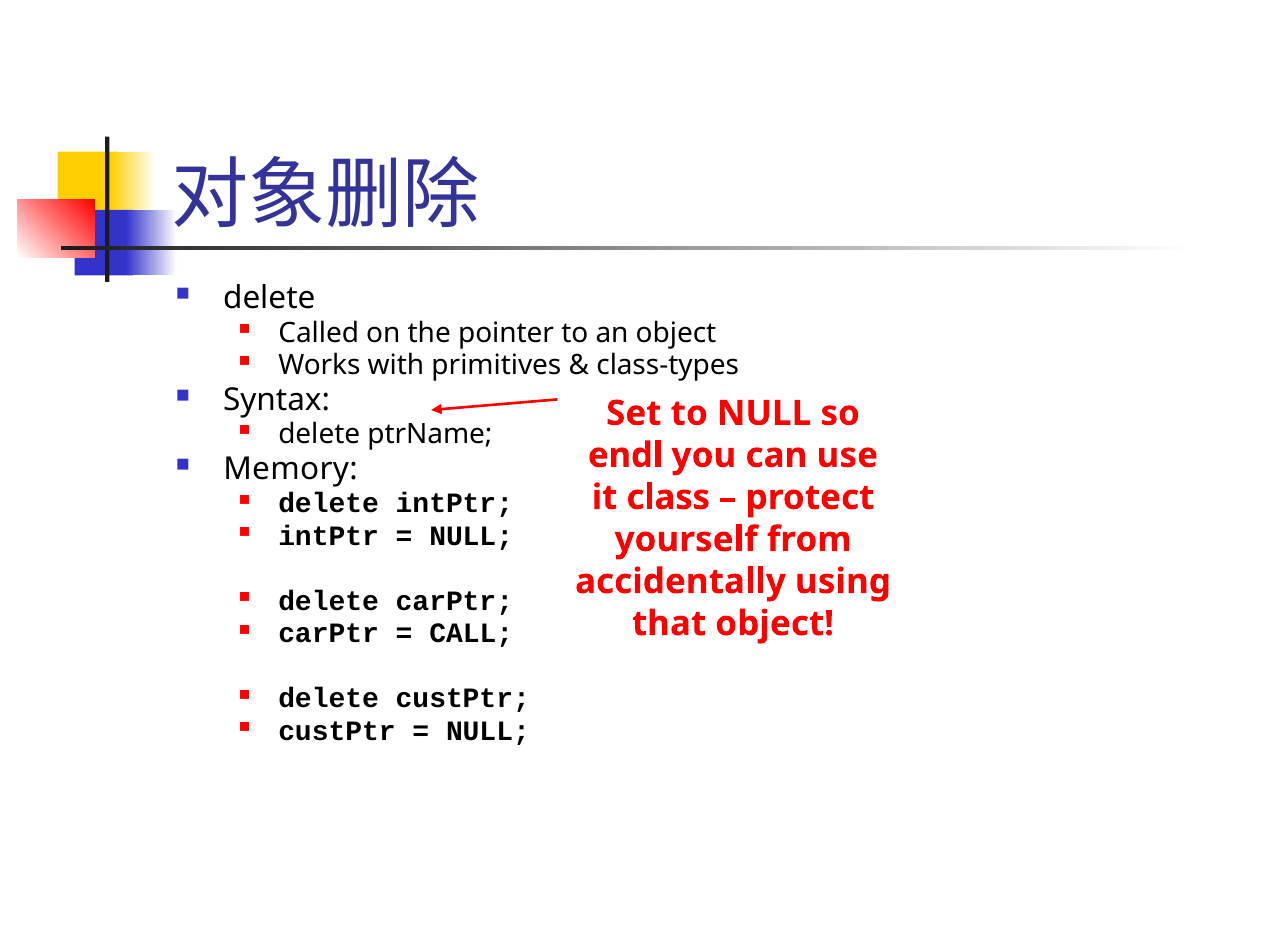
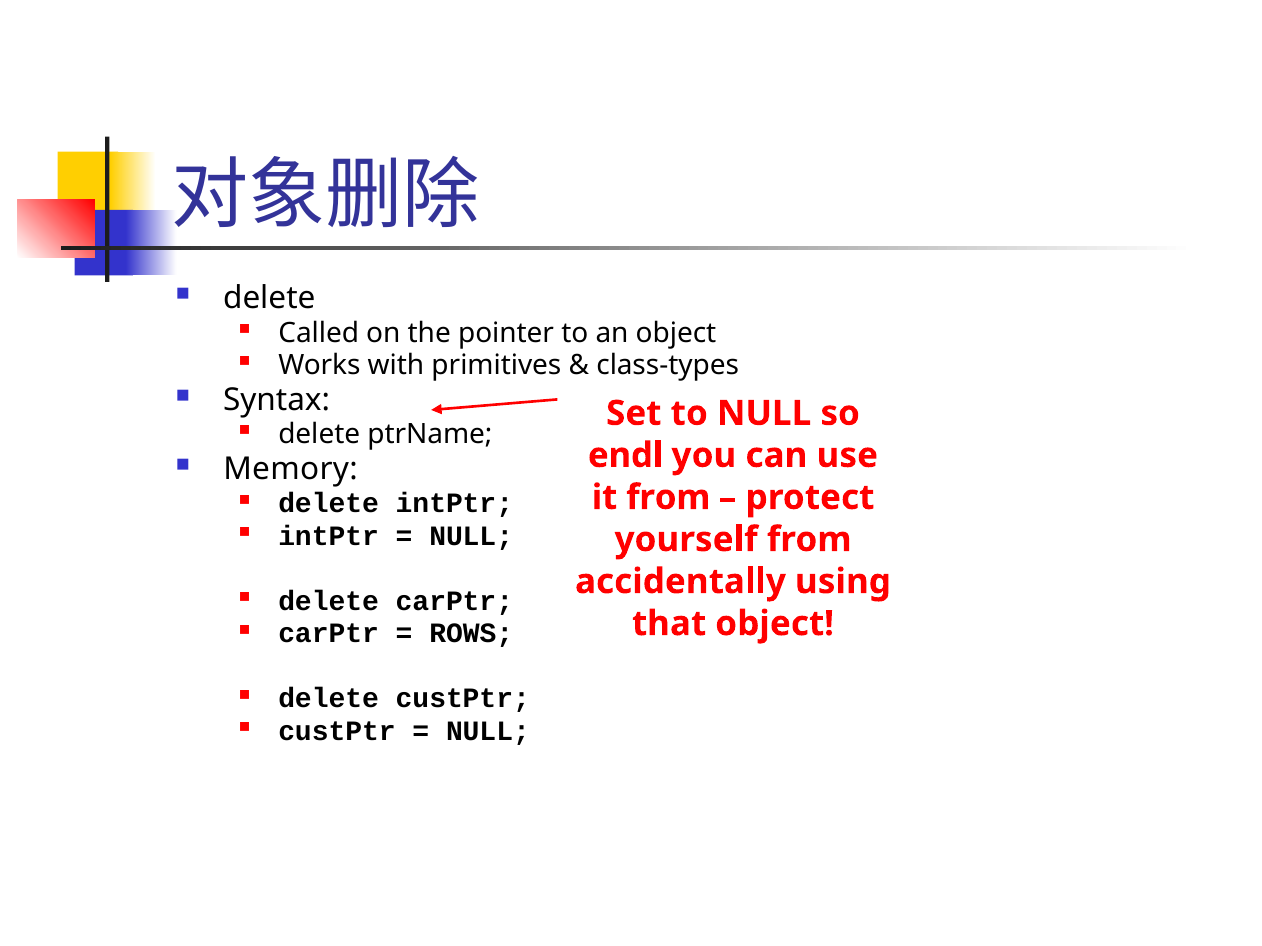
it class: class -> from (668, 498)
CALL: CALL -> ROWS (471, 634)
